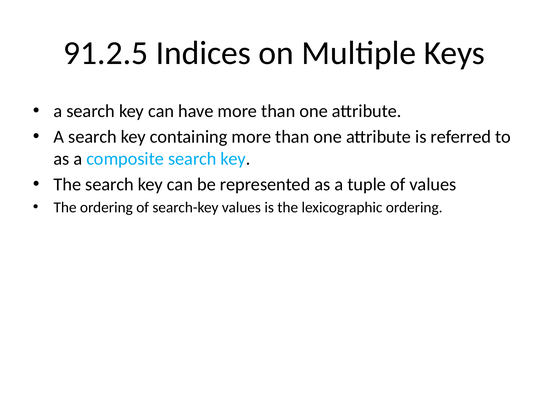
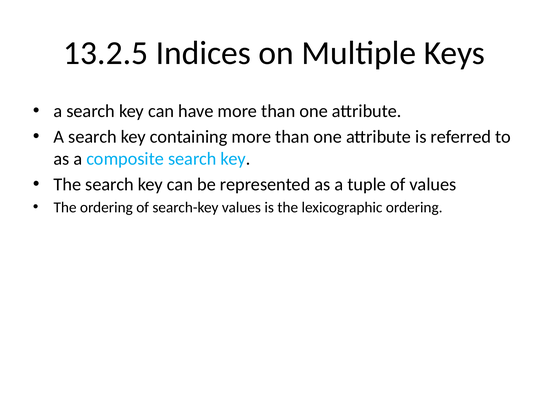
91.2.5: 91.2.5 -> 13.2.5 (106, 53)
